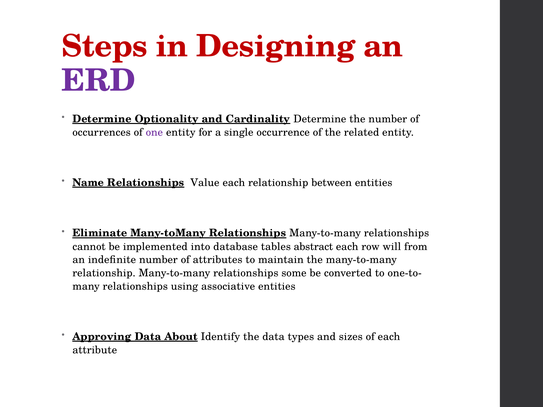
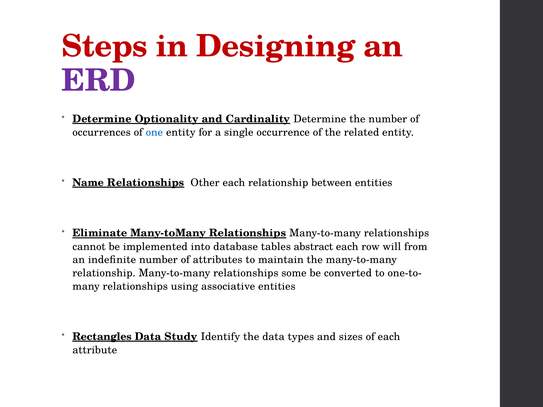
one colour: purple -> blue (154, 132)
Value: Value -> Other (205, 183)
Approving: Approving -> Rectangles (102, 337)
About: About -> Study (181, 337)
